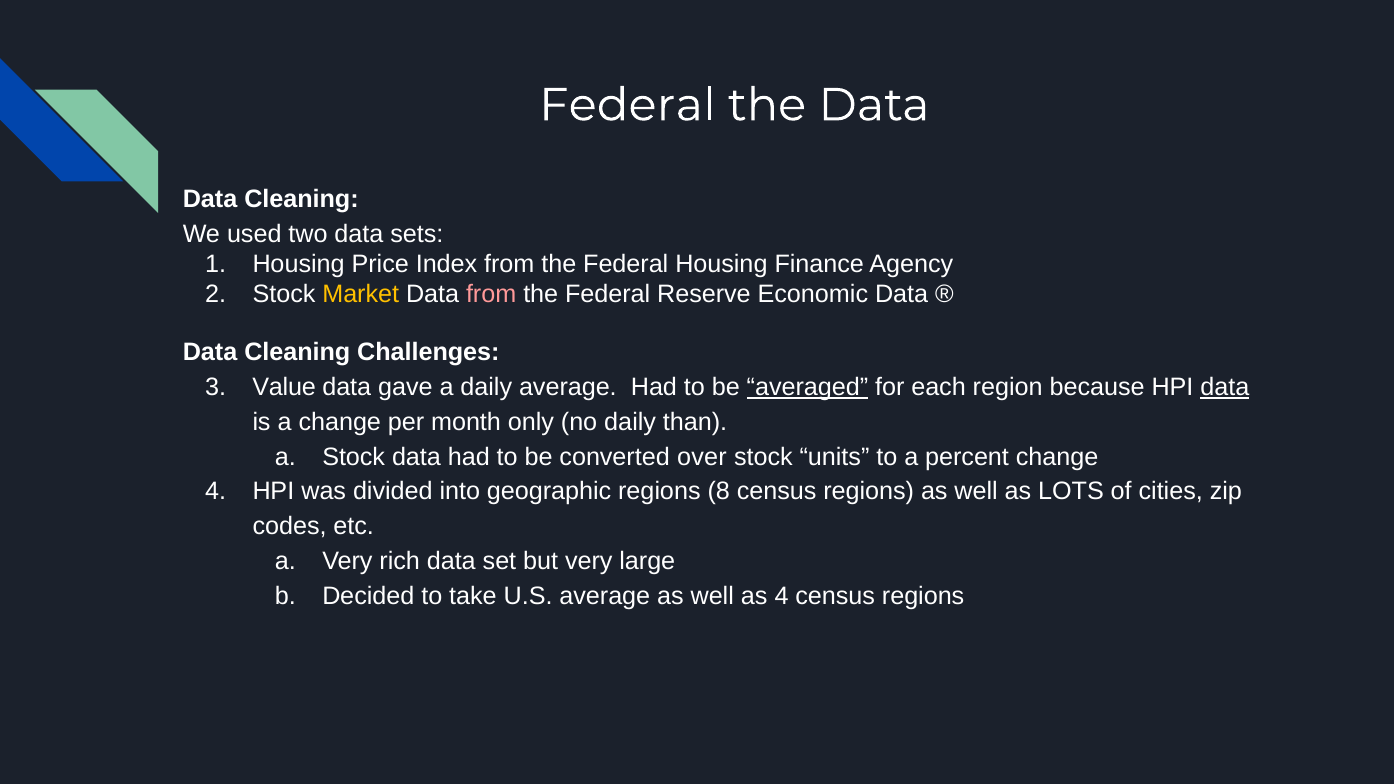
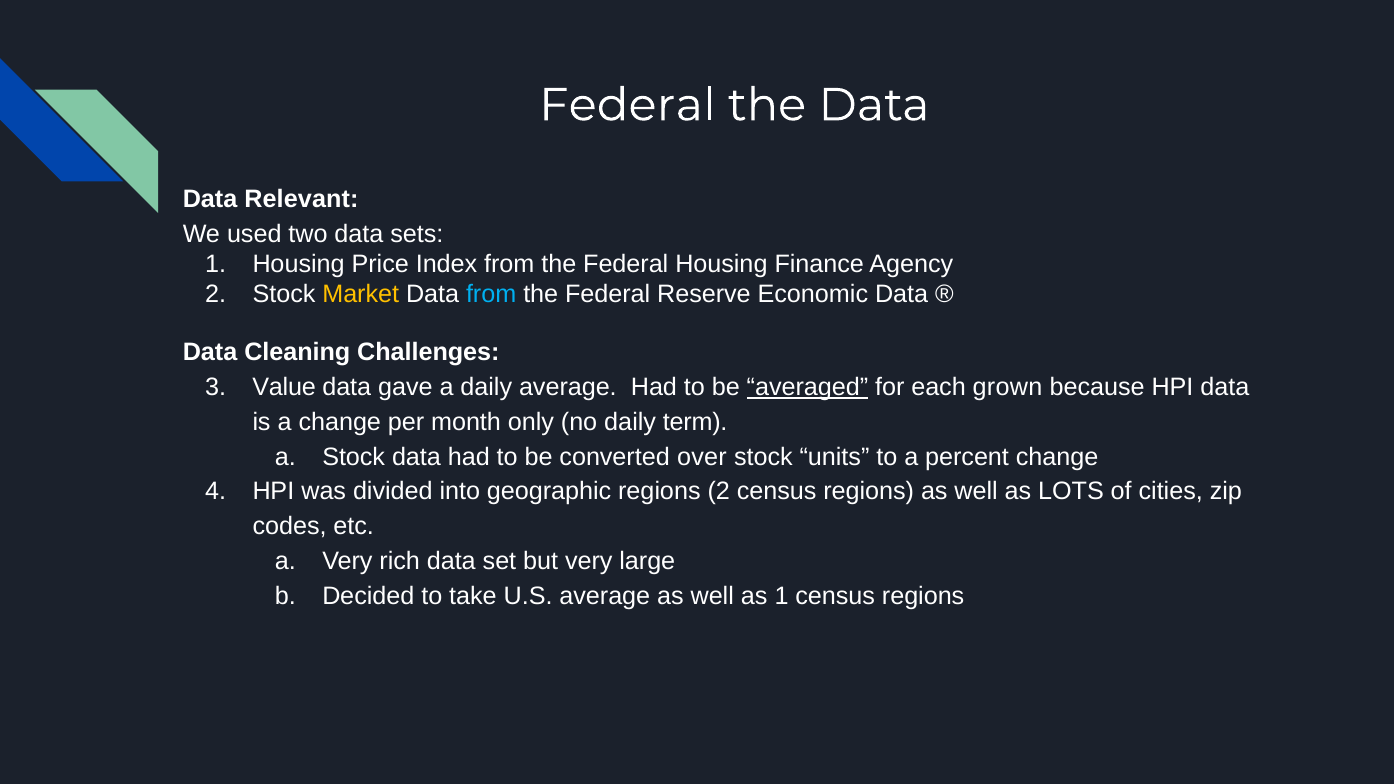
Cleaning: Cleaning -> Relevant (301, 199)
from colour: pink -> light blue (491, 295)
region: region -> grown (1008, 387)
data underline: present -> none (1225, 387)
than: than -> term (695, 422)
regions 8: 8 -> 2 (719, 492)
as 4: 4 -> 1 (782, 596)
